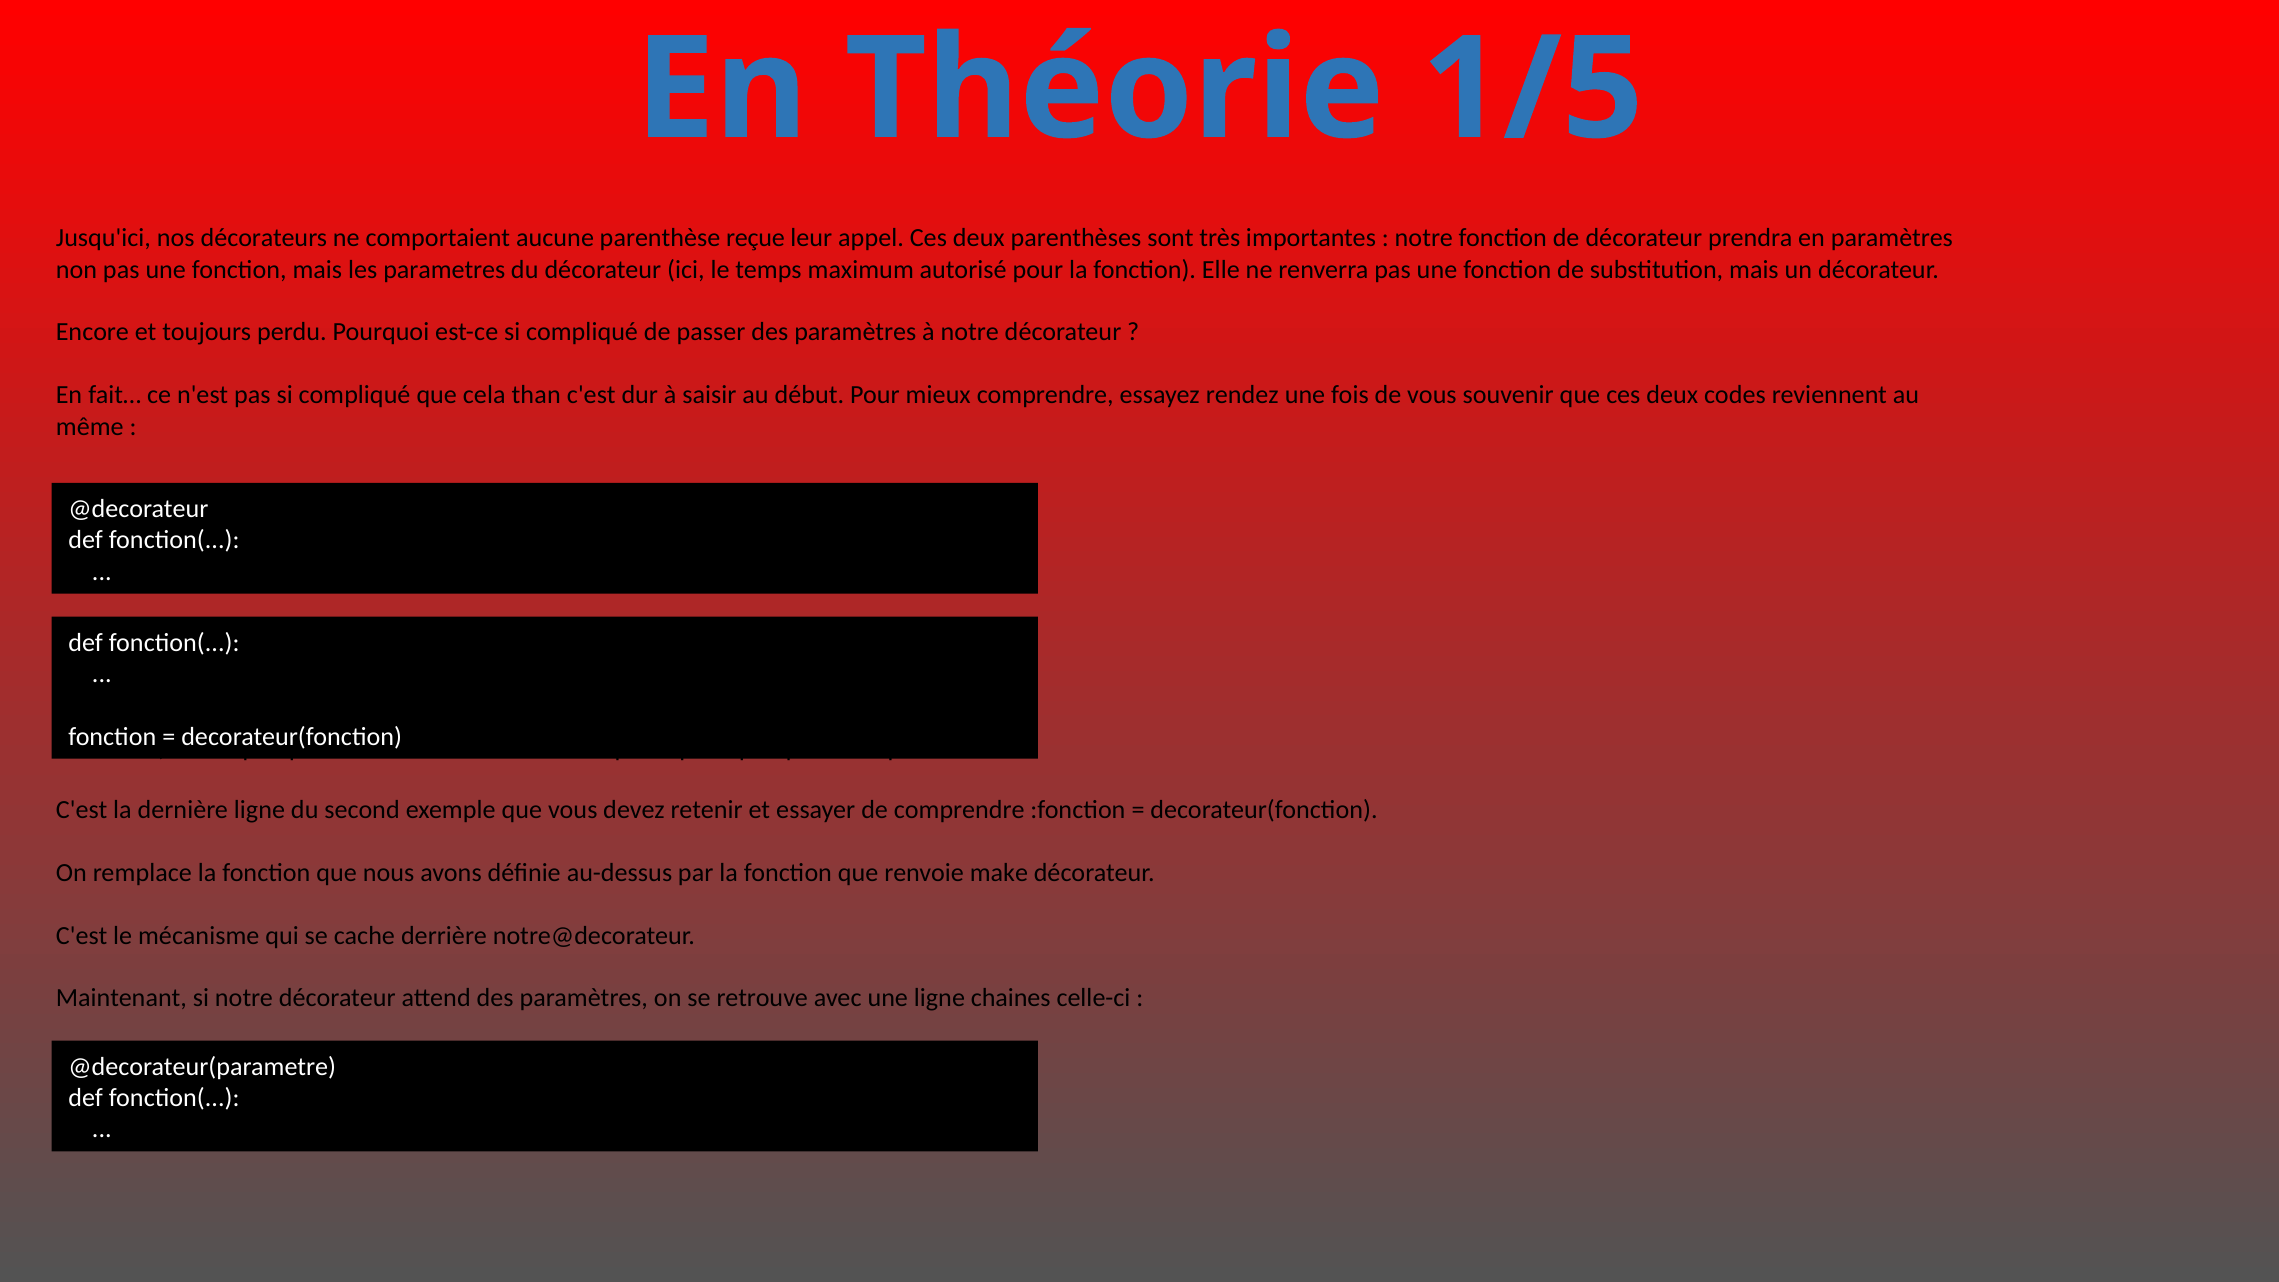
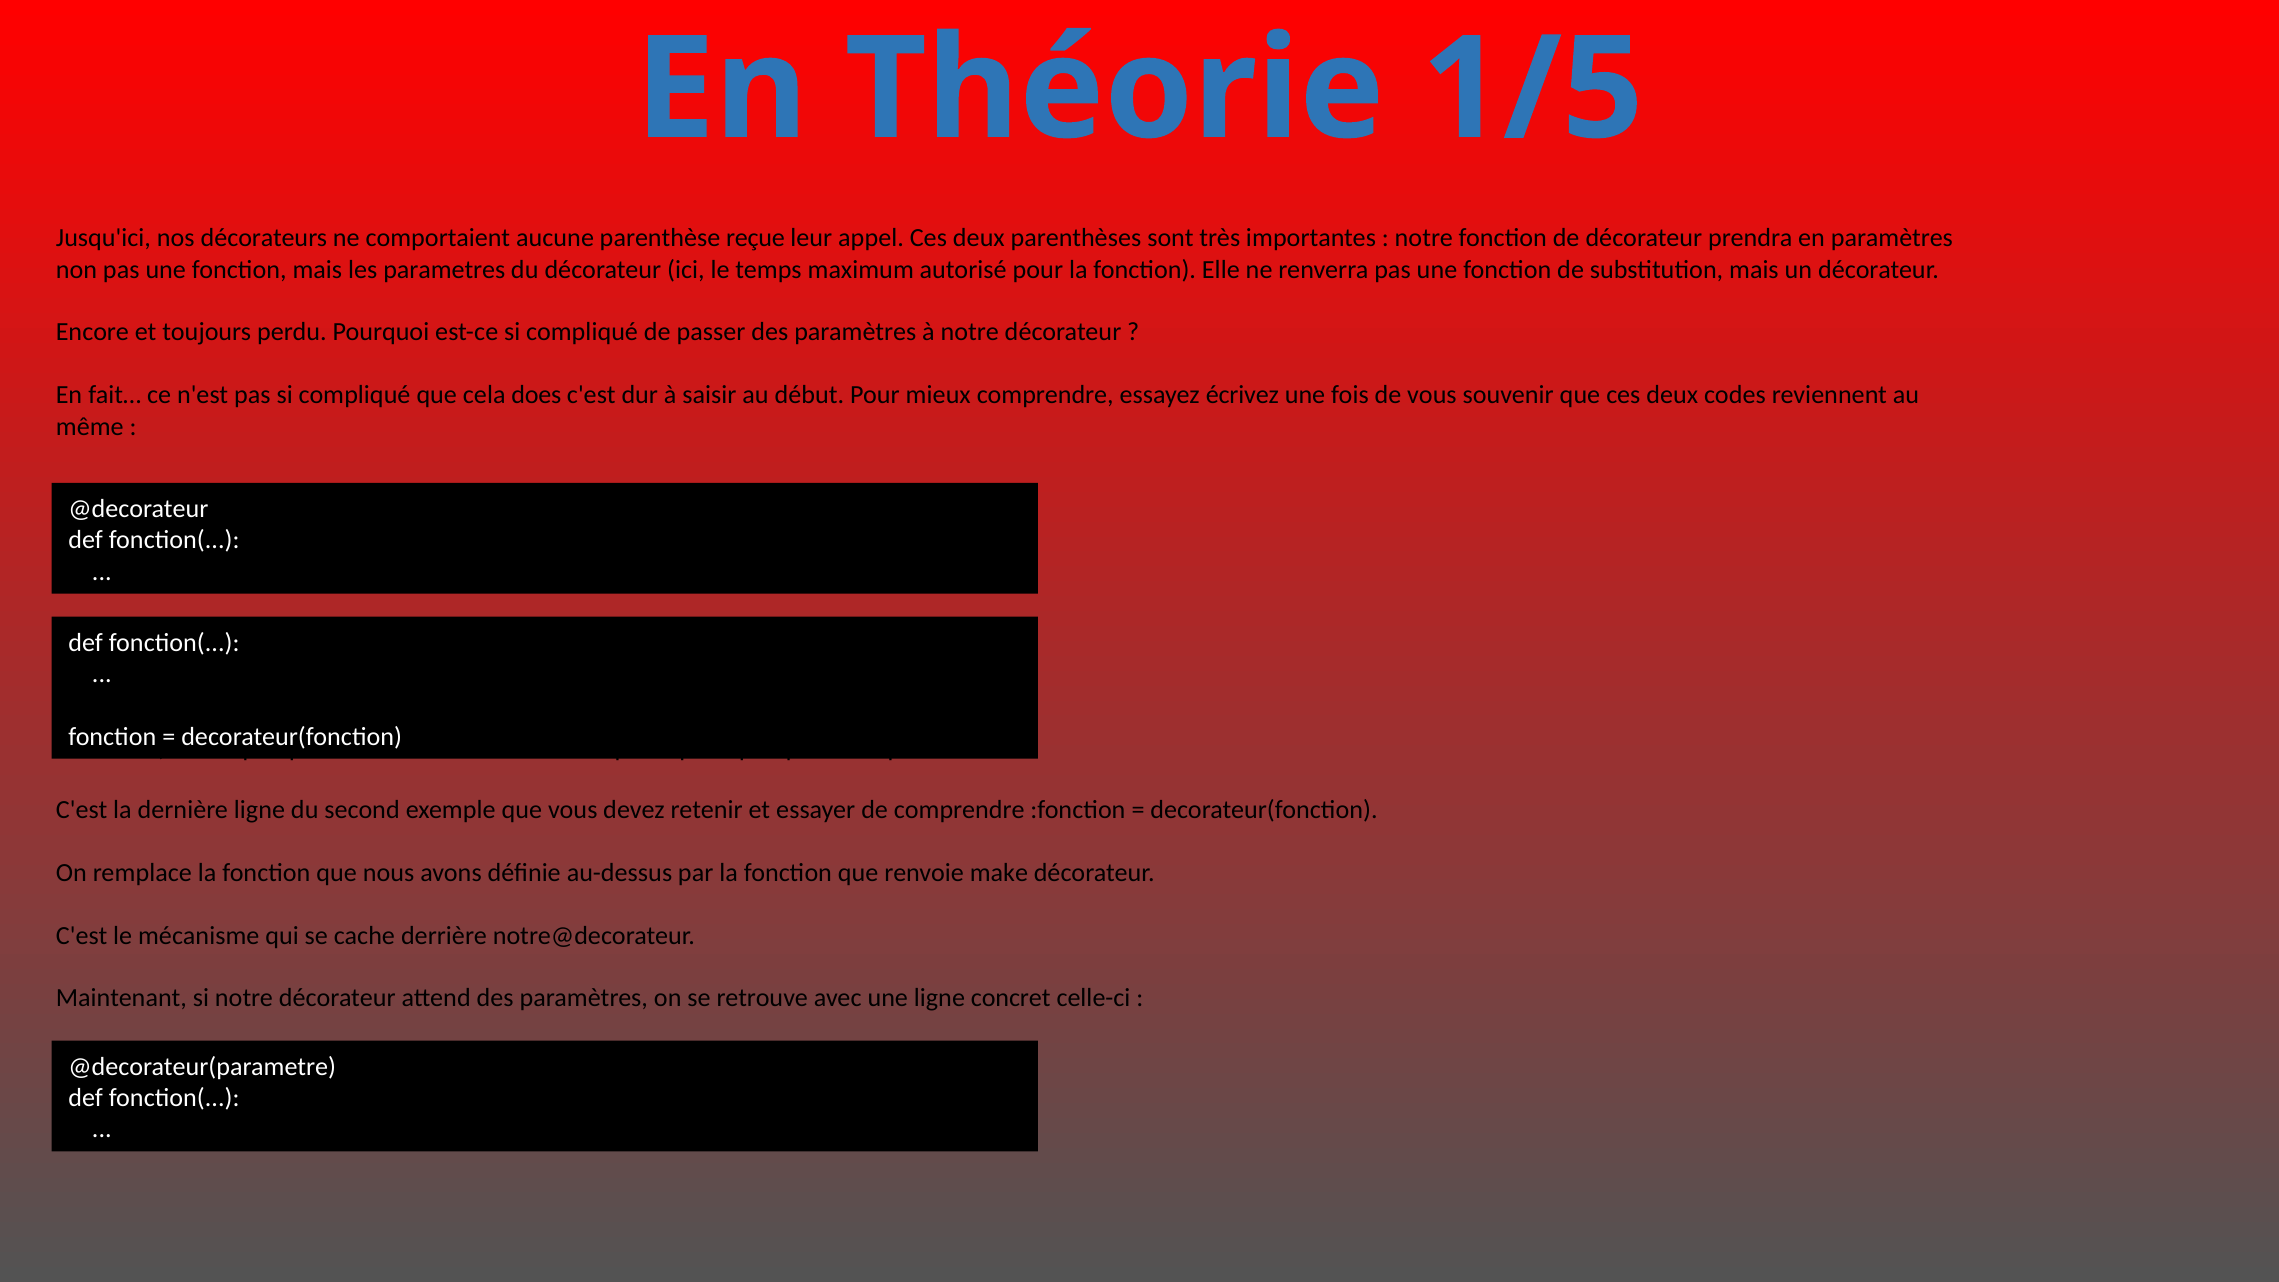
than: than -> does (536, 395)
rendez: rendez -> écrivez (1242, 395)
chaines: chaines -> concret (1011, 998)
